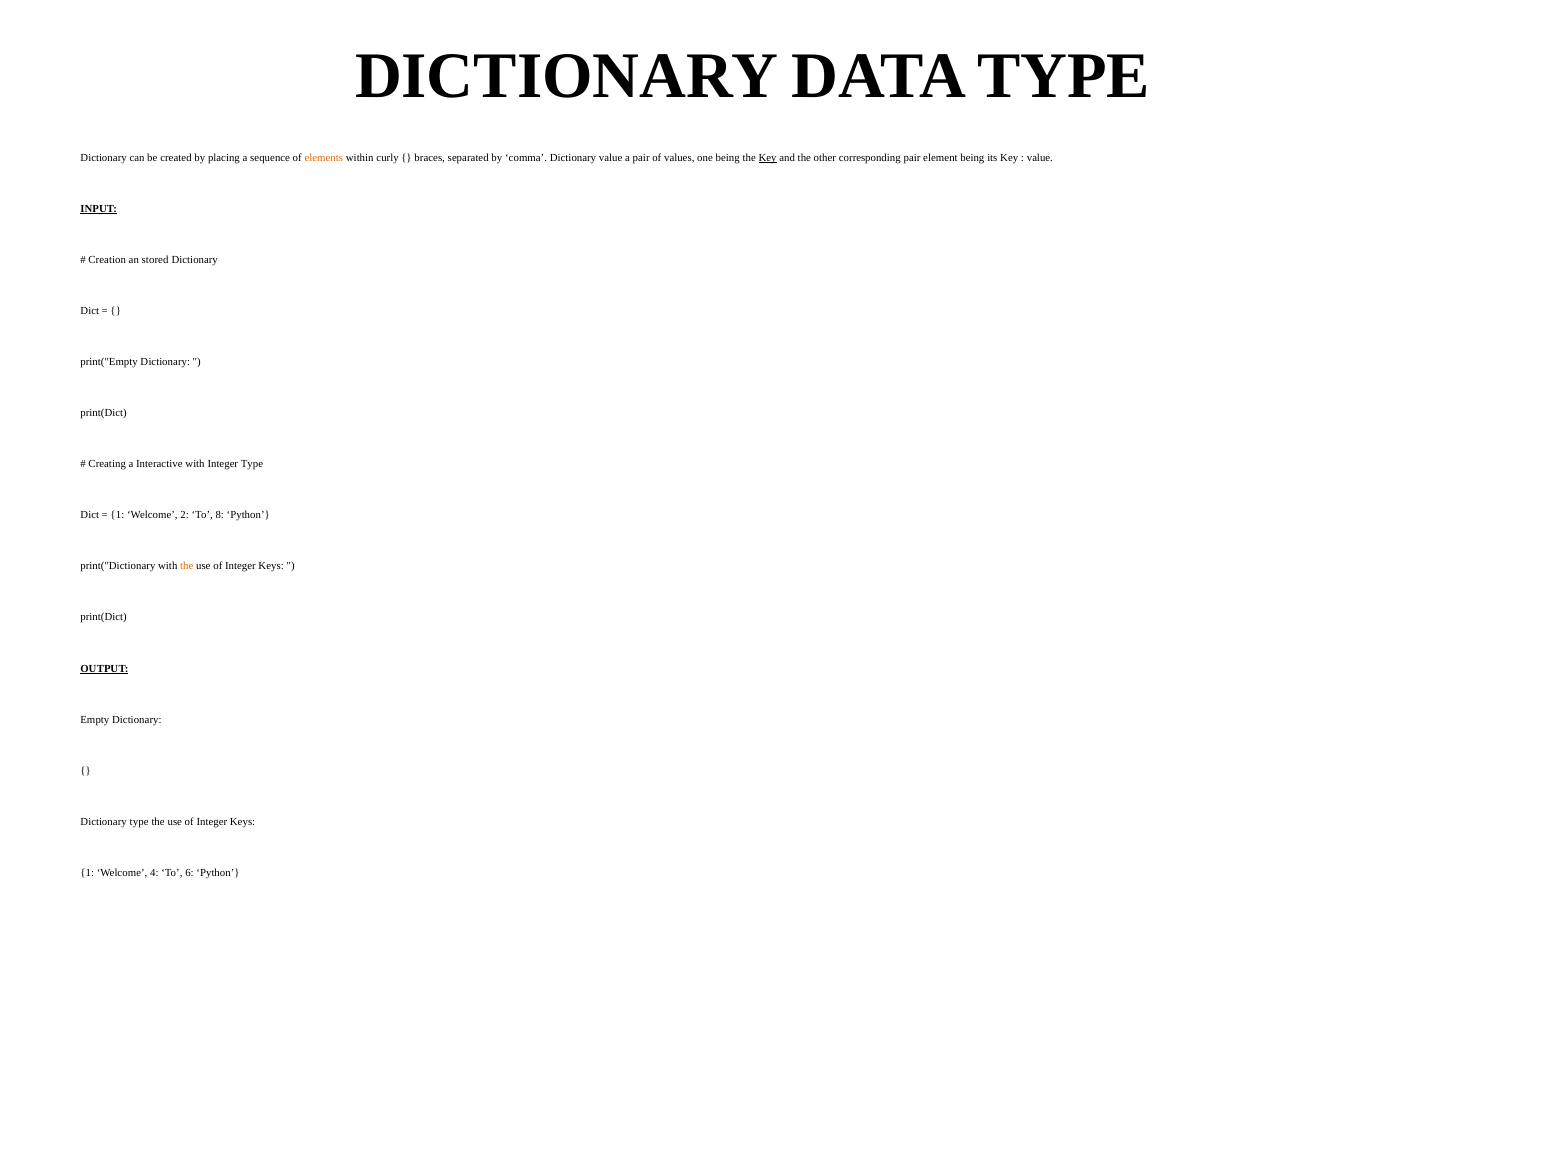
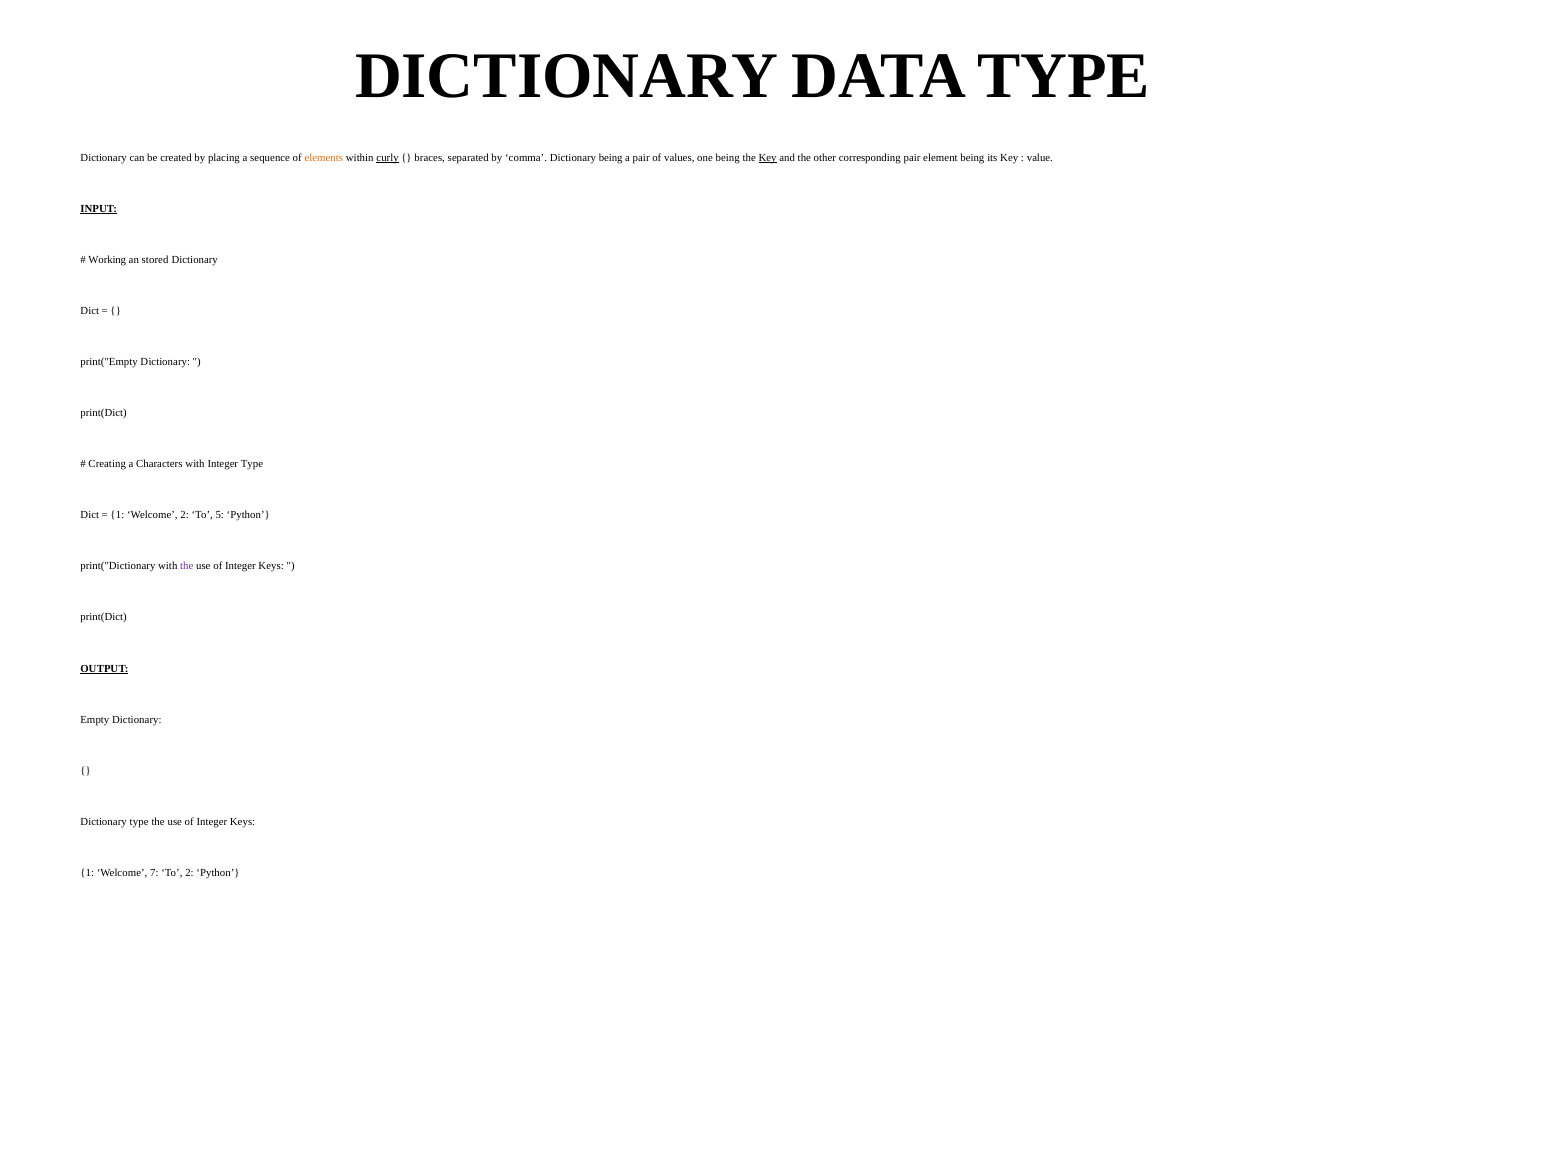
curly underline: none -> present (388, 158)
Dictionary value: value -> being (611, 158)
Creation: Creation -> Working (107, 260)
Interactive: Interactive -> Characters (159, 464)
8: 8 -> 5 (220, 515)
the colour: orange -> purple (187, 566)
4: 4 -> 7 (154, 872)
To 6: 6 -> 2 (189, 872)
